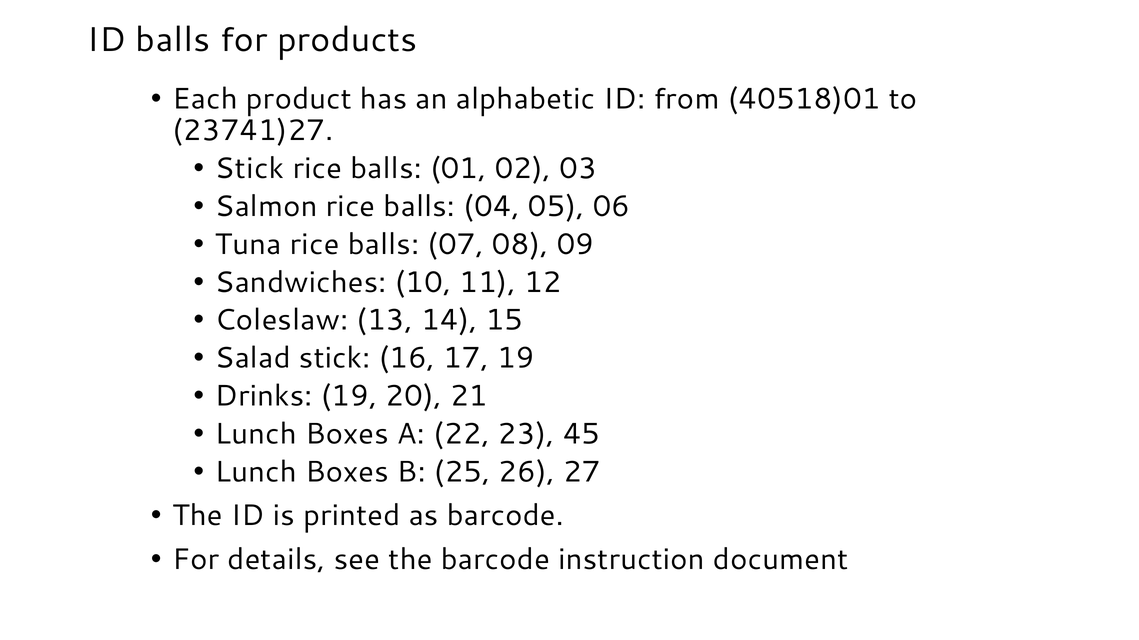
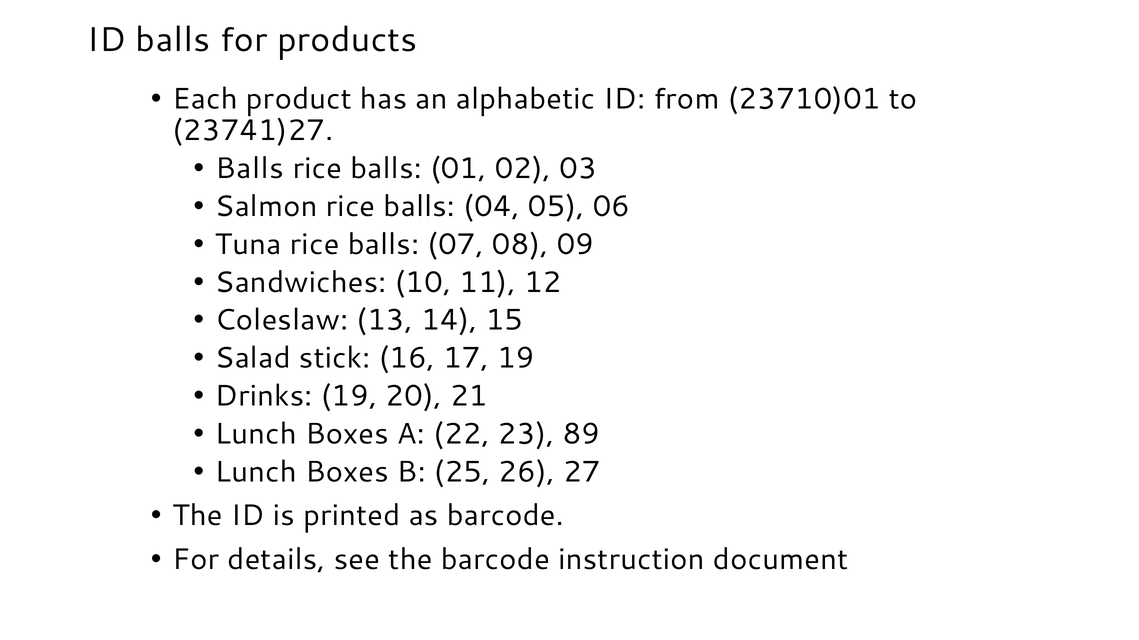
40518)01: 40518)01 -> 23710)01 (804, 99)
Stick: Stick -> Balls (250, 169)
45: 45 -> 89 (581, 434)
